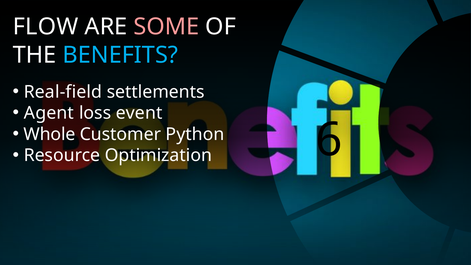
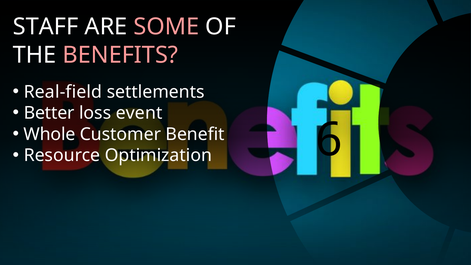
FLOW: FLOW -> STAFF (46, 27)
BENEFITS colour: light blue -> pink (120, 55)
Agent: Agent -> Better (49, 113)
Python: Python -> Benefit (195, 134)
